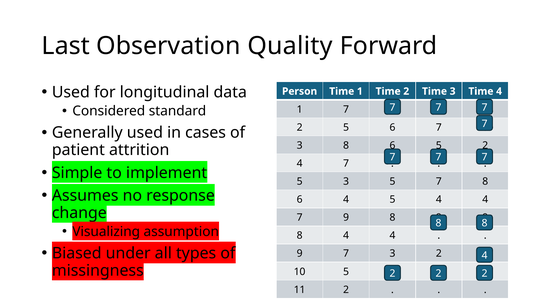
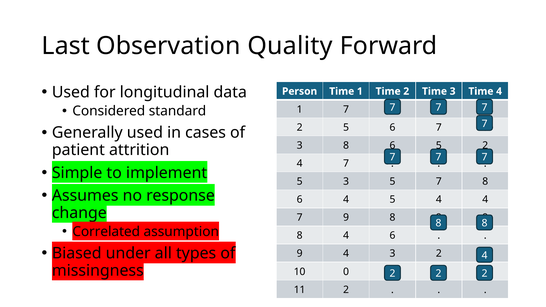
Visualizing: Visualizing -> Correlated (106, 232)
8 4 4: 4 -> 6 (392, 236)
9 7: 7 -> 4 (346, 254)
10 5: 5 -> 0 (346, 272)
